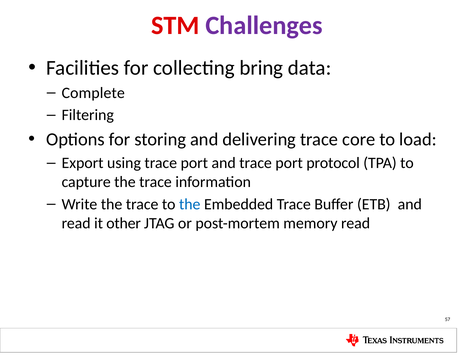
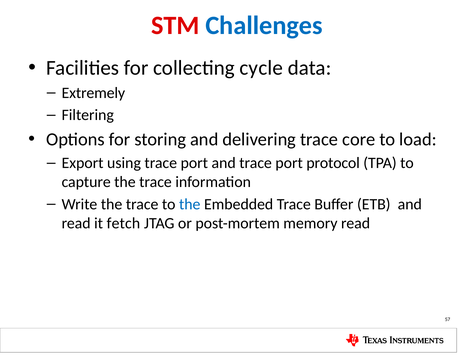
Challenges colour: purple -> blue (264, 26)
bring: bring -> cycle (261, 68)
Complete: Complete -> Extremely (93, 93)
other: other -> fetch (123, 223)
